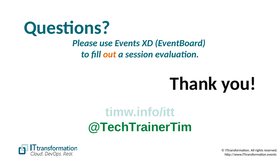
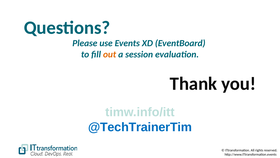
@TechTrainerTim colour: green -> blue (140, 127)
